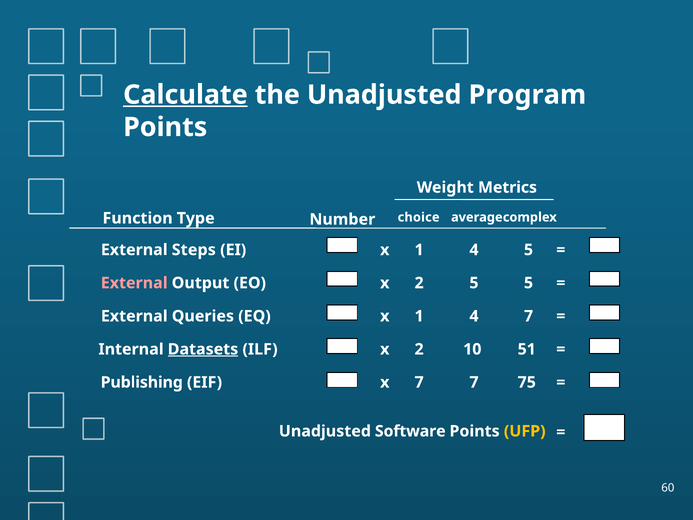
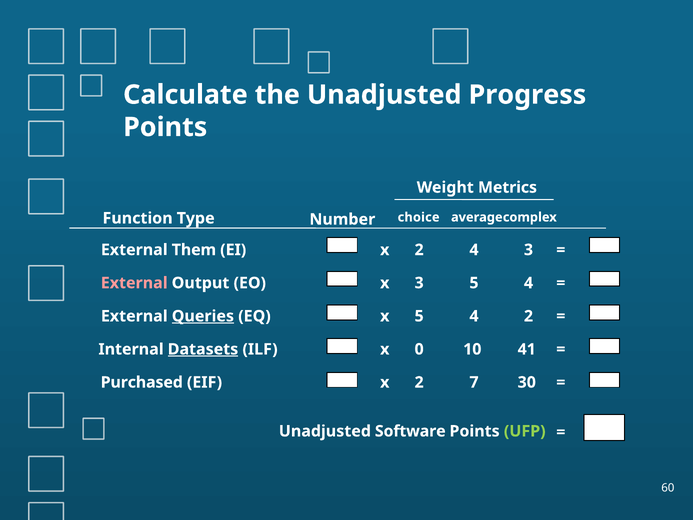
Calculate underline: present -> none (185, 95)
Program: Program -> Progress (527, 95)
Steps: Steps -> Them (194, 250)
EI x 1: 1 -> 2 (419, 250)
4 5: 5 -> 3 (529, 250)
EO x 2: 2 -> 3 (419, 283)
5: 5 -> 4 (529, 283)
Queries underline: none -> present (203, 316)
EQ x 1: 1 -> 5 (419, 316)
4 7: 7 -> 2 (529, 316)
ILF x 2: 2 -> 0 (419, 349)
51: 51 -> 41 (527, 349)
Publishing: Publishing -> Purchased (142, 382)
EIF x 7: 7 -> 2 (419, 382)
75: 75 -> 30 (527, 382)
UFP colour: yellow -> light green (525, 431)
